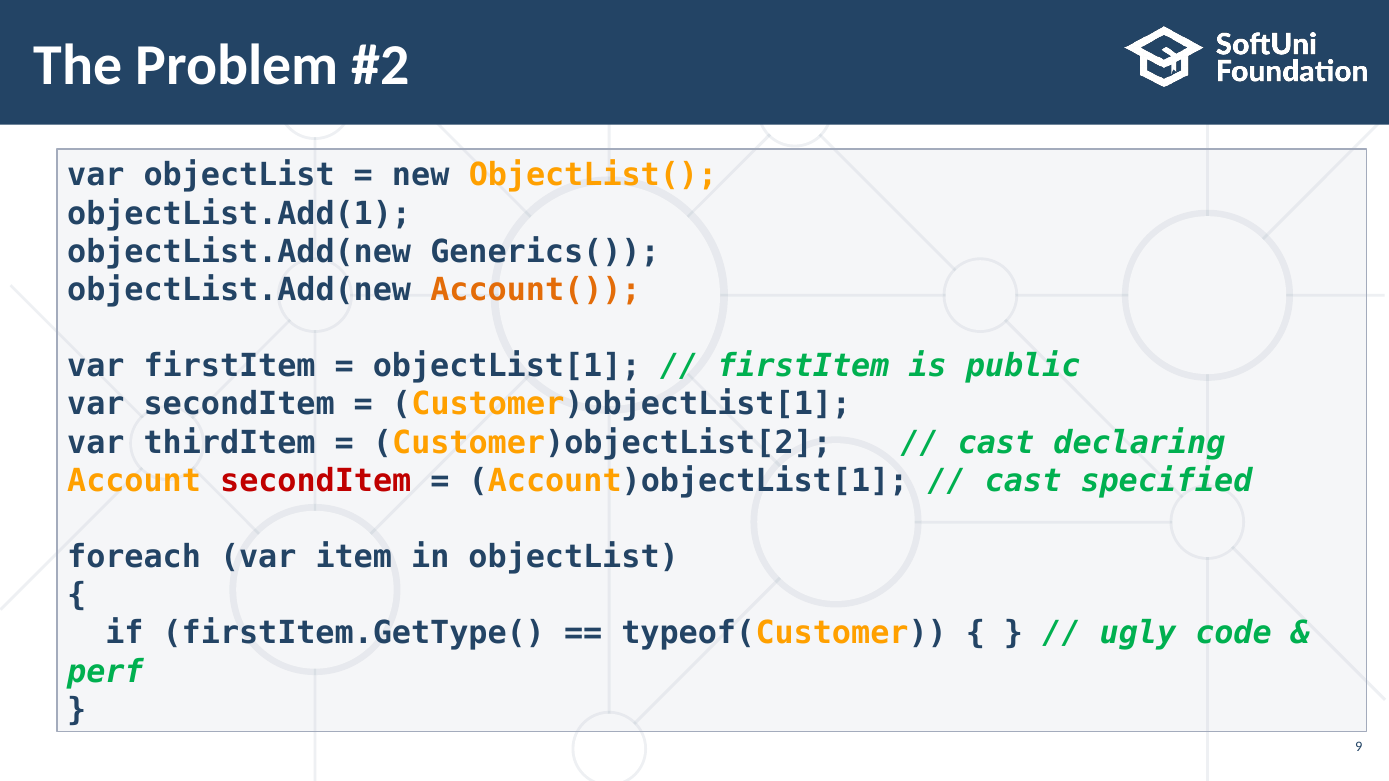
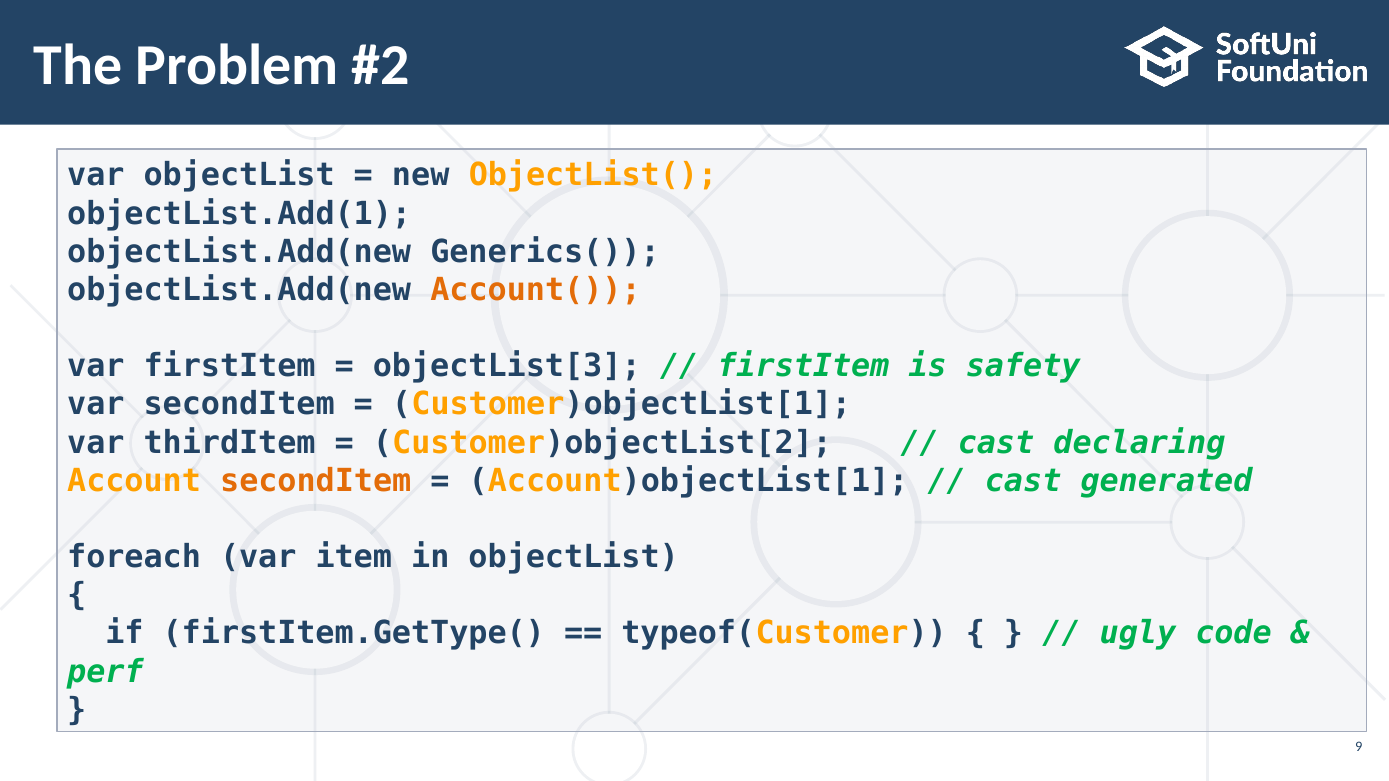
objectList[1: objectList[1 -> objectList[3 (507, 366)
public: public -> safety (1023, 366)
secondItem colour: red -> orange (316, 481)
specified: specified -> generated (1167, 481)
